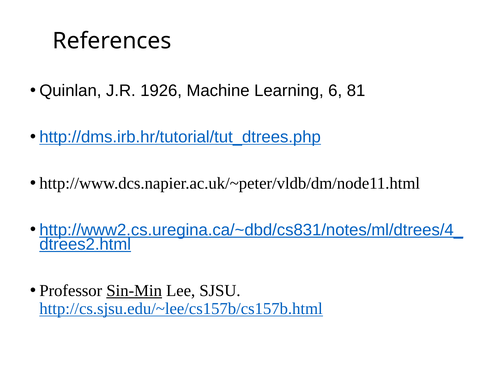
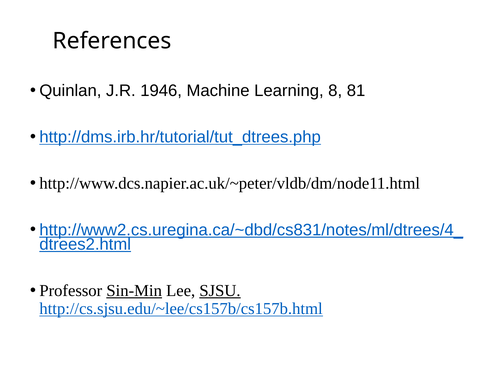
1926: 1926 -> 1946 (161, 91)
6: 6 -> 8 (335, 91)
SJSU underline: none -> present (220, 291)
